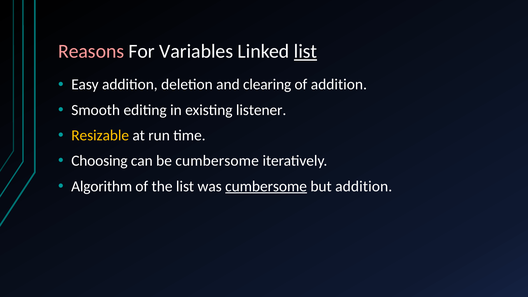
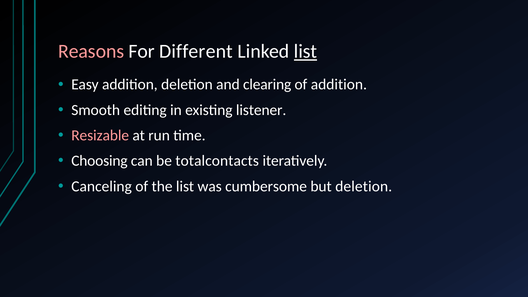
Variables: Variables -> Different (196, 51)
Resizable colour: yellow -> pink (100, 135)
be cumbersome: cumbersome -> totalcontacts (217, 161)
Algorithm: Algorithm -> Canceling (102, 186)
cumbersome underline: present -> none (266, 186)
but addition: addition -> deletion (364, 186)
